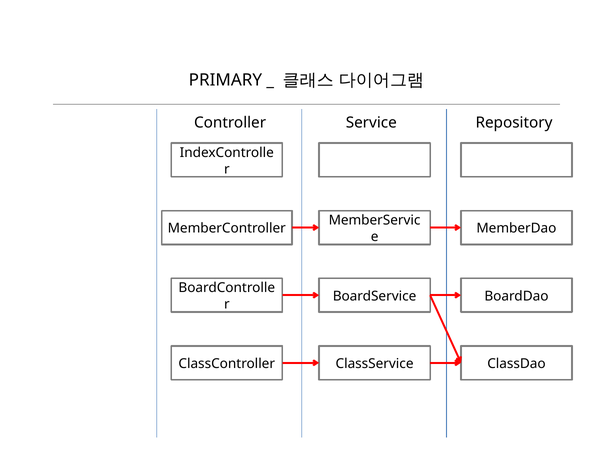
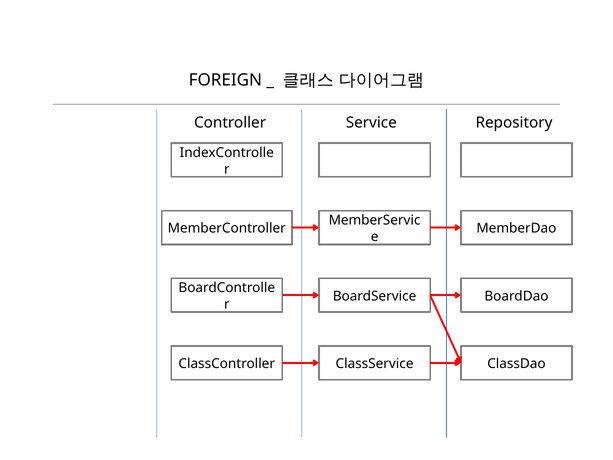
PRIMARY: PRIMARY -> FOREIGN (225, 80)
